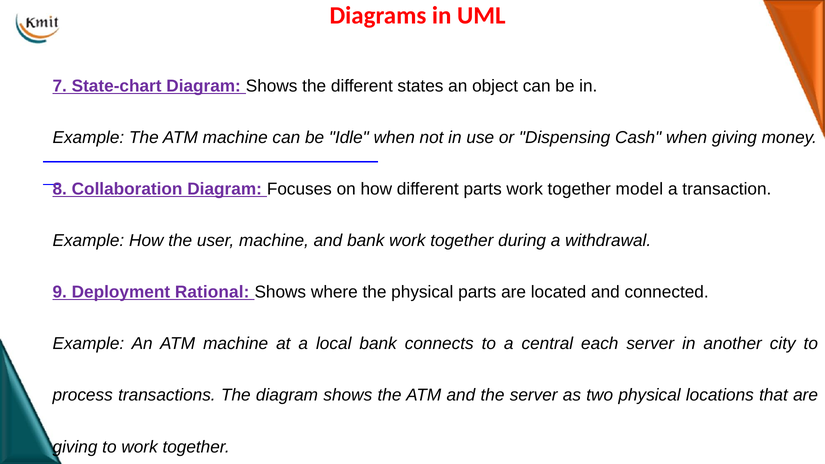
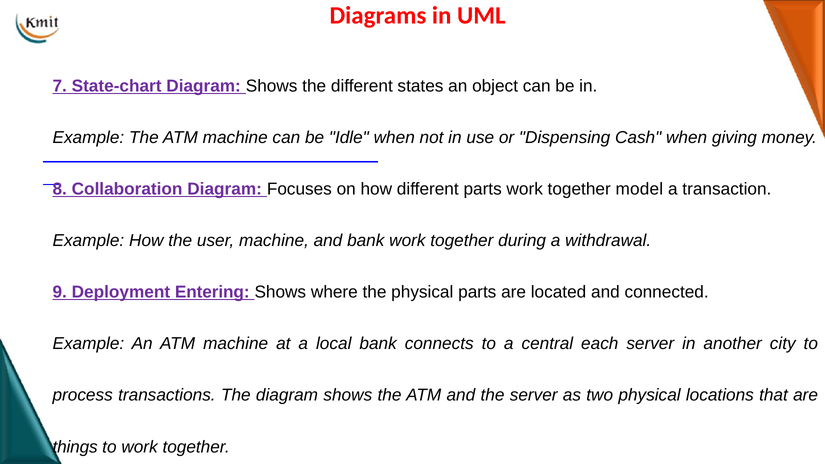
Rational: Rational -> Entering (212, 292)
giving: giving -> things (75, 447)
